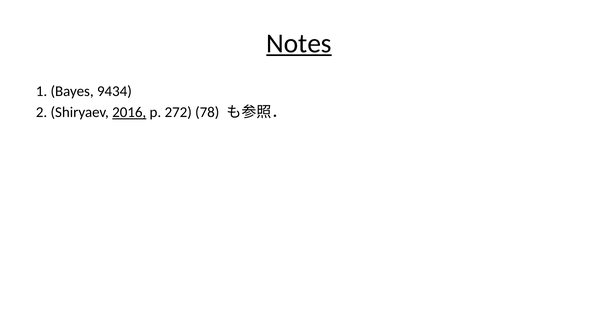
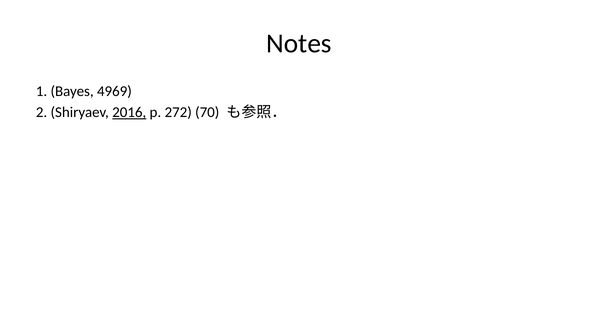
Notes underline: present -> none (299, 43)
9434: 9434 -> 4969 (114, 91)
78: 78 -> 70 (207, 112)
